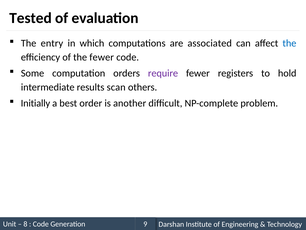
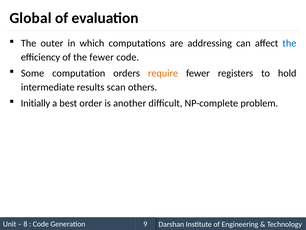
Tested: Tested -> Global (31, 18)
entry: entry -> outer (52, 43)
associated: associated -> addressing (210, 43)
require colour: purple -> orange (163, 73)
